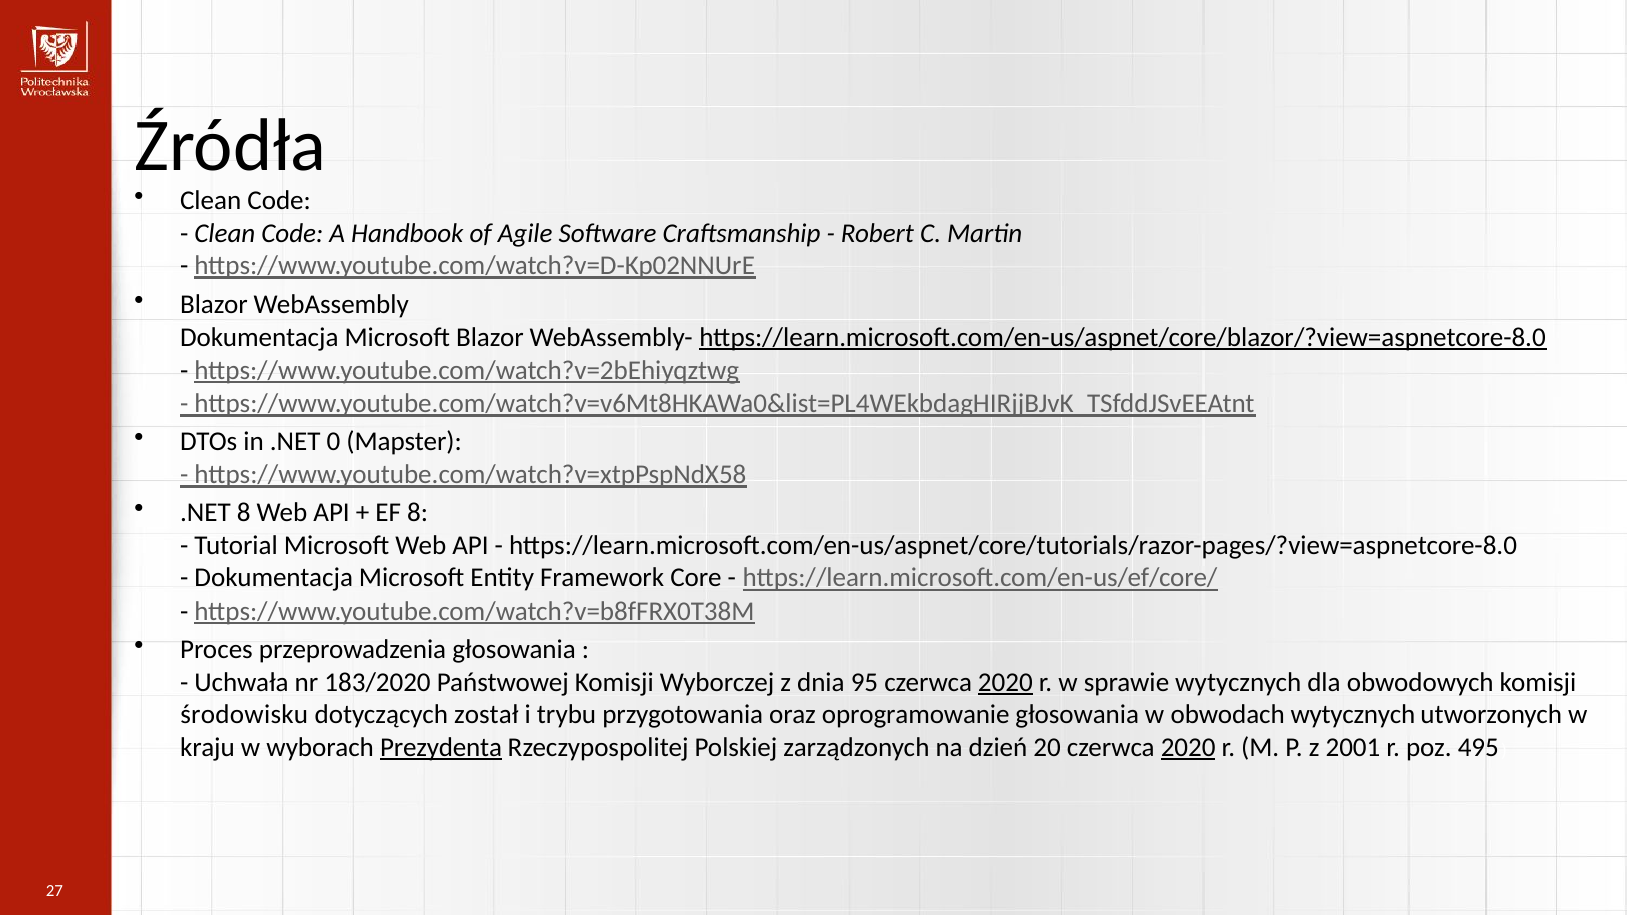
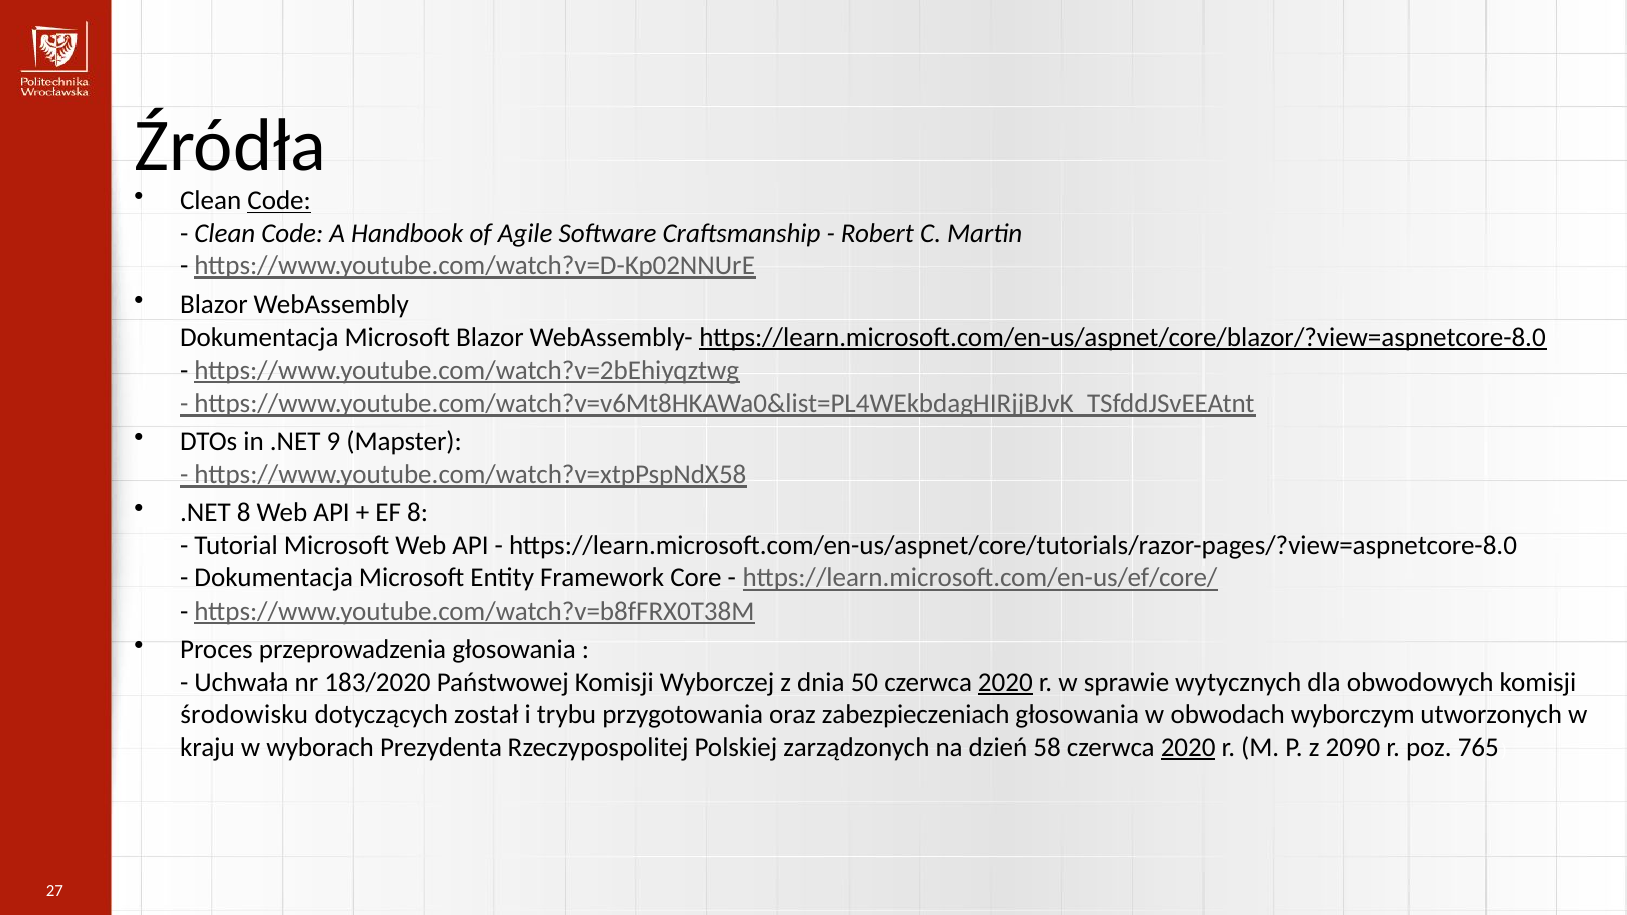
Code underline: none -> present (279, 201)
0: 0 -> 9 (333, 442)
95: 95 -> 50 (864, 682)
oprogramowanie: oprogramowanie -> zabezpieczeniach (916, 715)
obwodach wytycznych: wytycznych -> wyborczym (1353, 715)
Prezydenta underline: present -> none (441, 747)
20: 20 -> 58 (1047, 747)
2001: 2001 -> 2090 (1353, 747)
495: 495 -> 765 (1478, 747)
